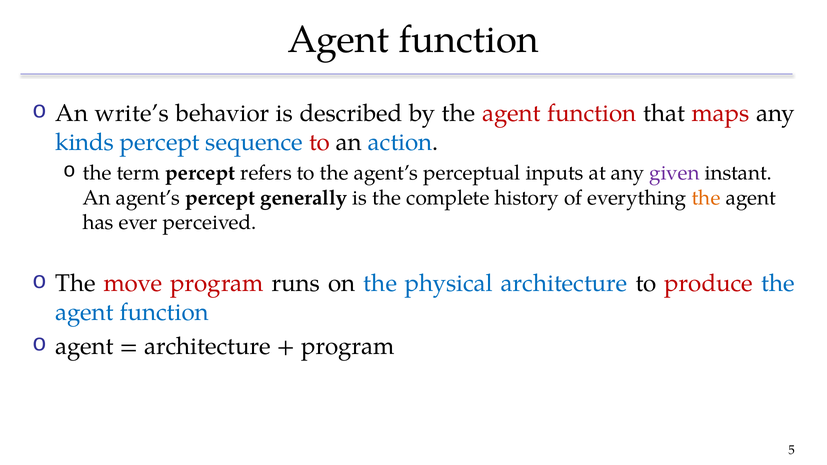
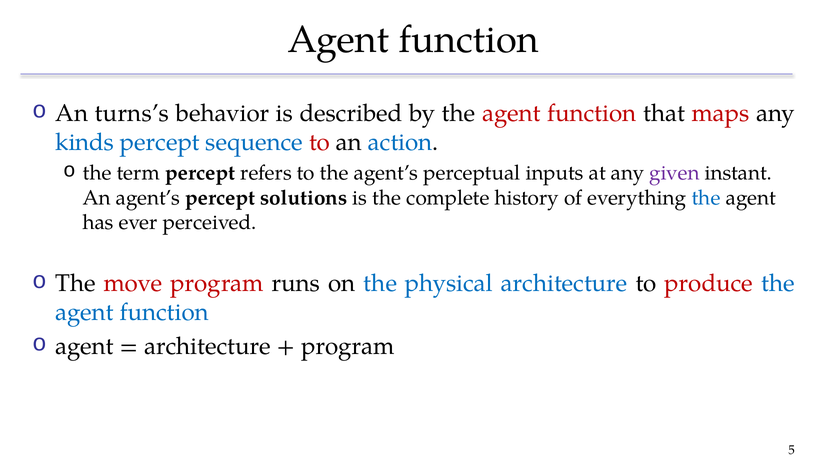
write’s: write’s -> turns’s (132, 113)
generally: generally -> solutions (304, 198)
the colour: orange -> blue (706, 198)
